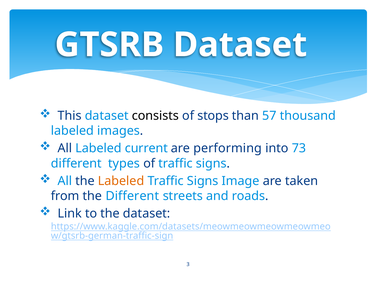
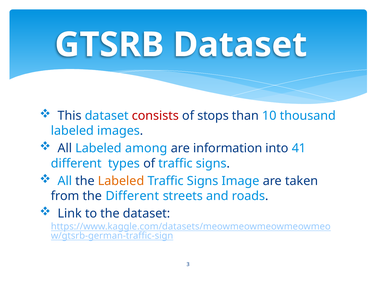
consists colour: black -> red (155, 116)
57: 57 -> 10 (269, 116)
current: current -> among (146, 148)
performing: performing -> information (228, 148)
73: 73 -> 41 (299, 148)
